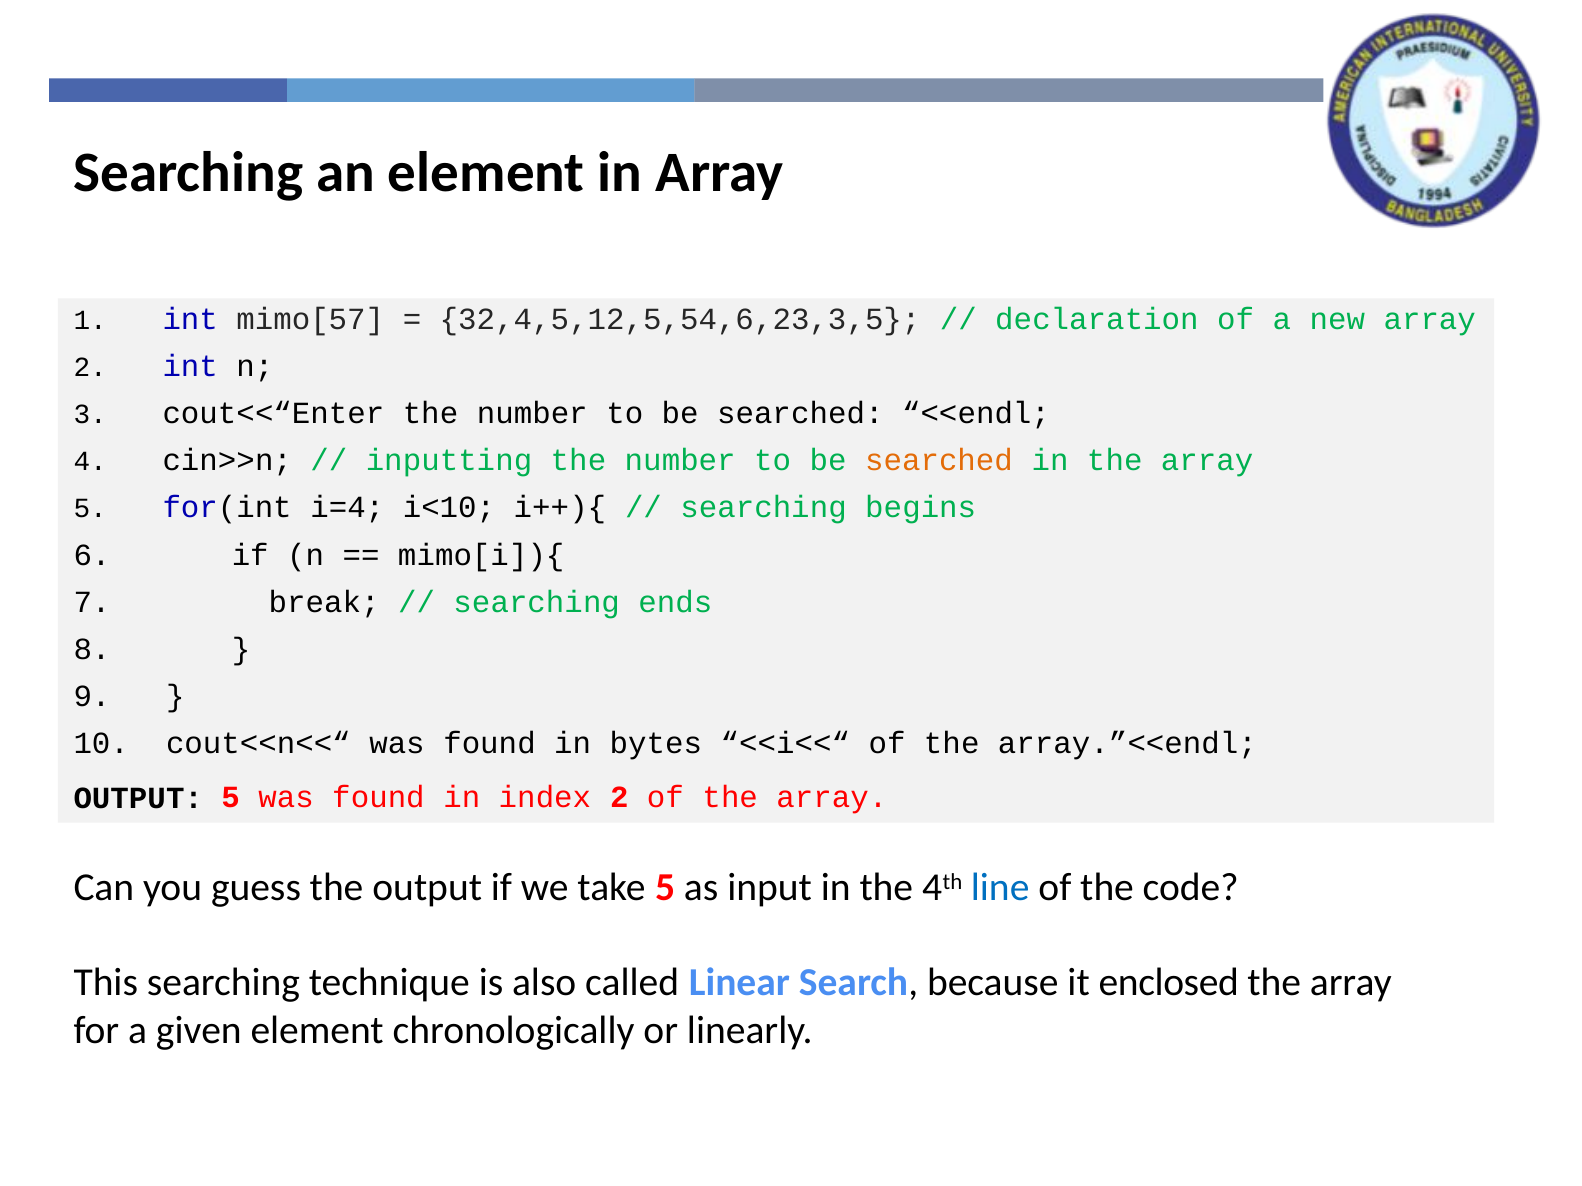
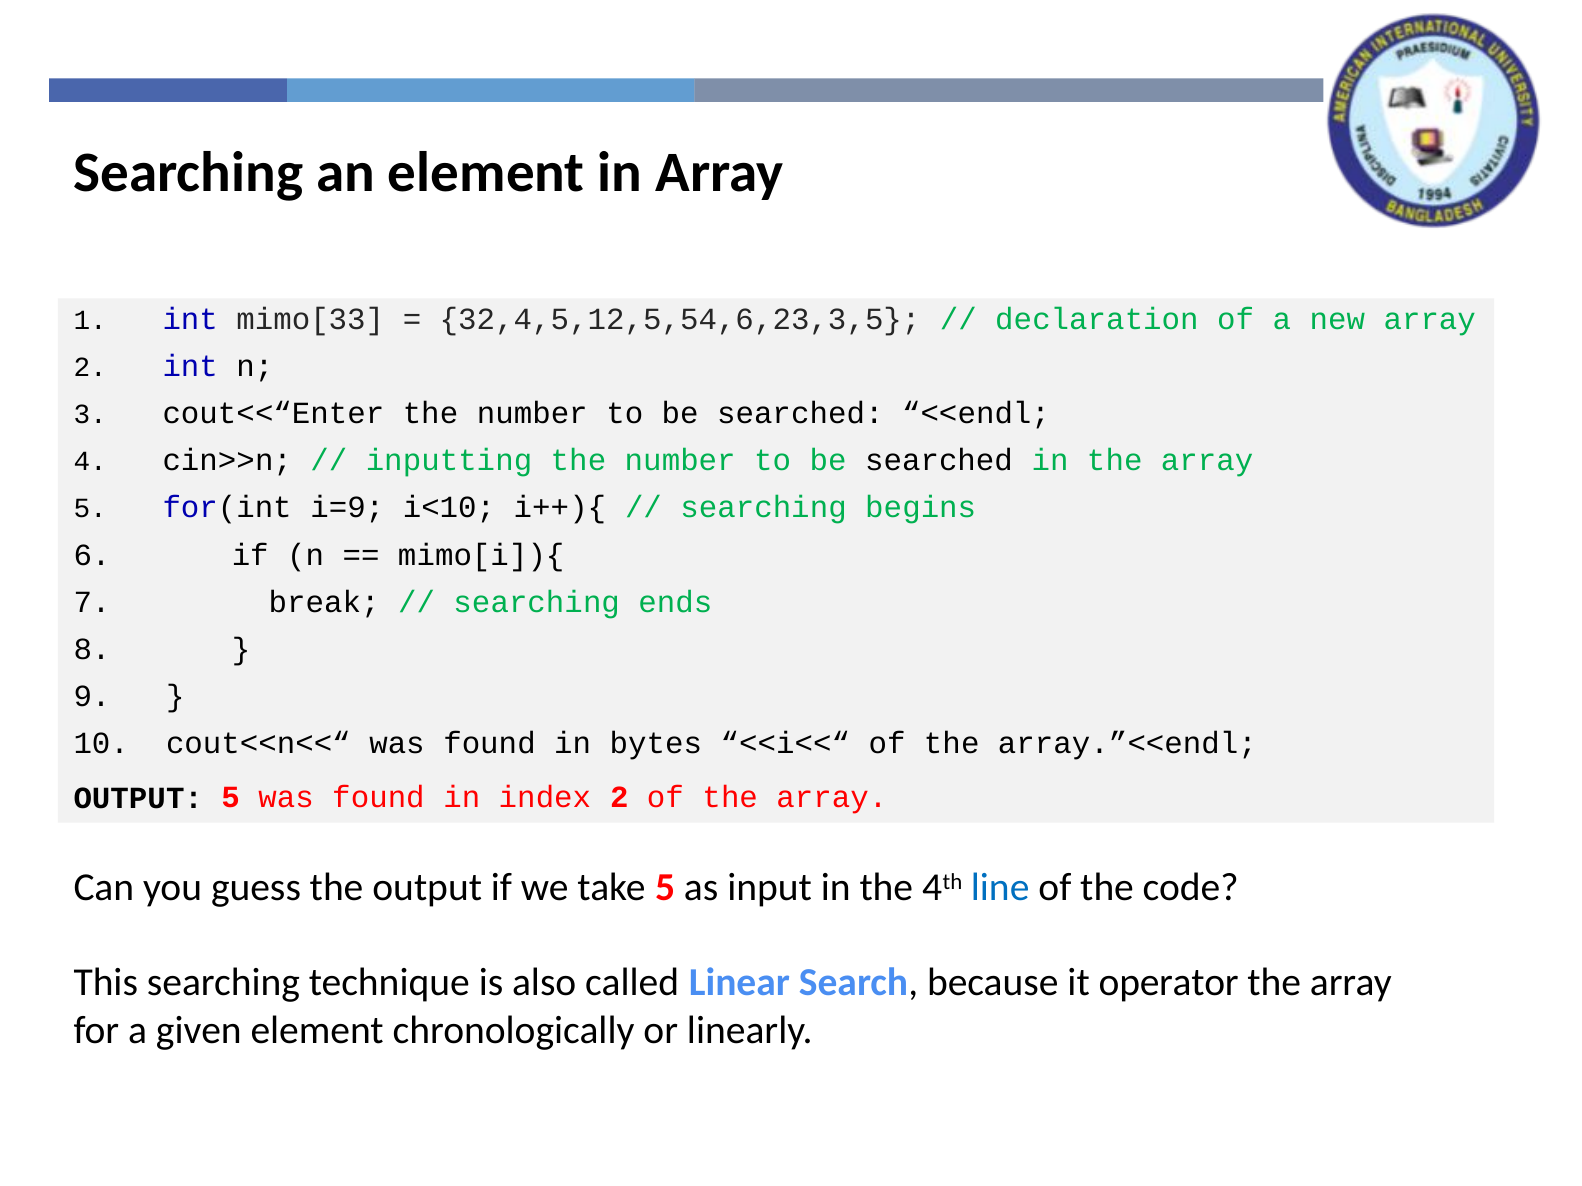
mimo[57: mimo[57 -> mimo[33 (310, 320)
searched colour: orange -> black (939, 461)
i=4: i=4 -> i=9 (347, 508)
enclosed: enclosed -> operator (1169, 983)
